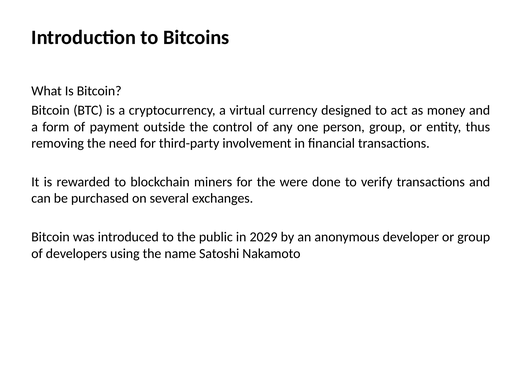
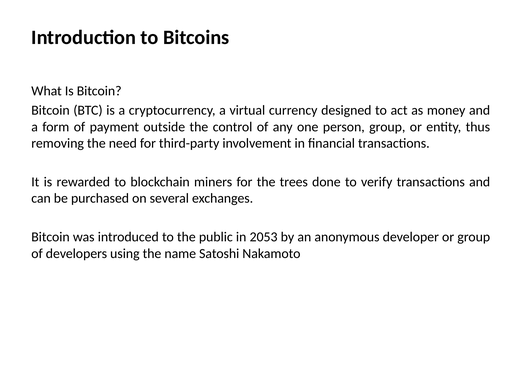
were: were -> trees (294, 182)
2029: 2029 -> 2053 (264, 237)
